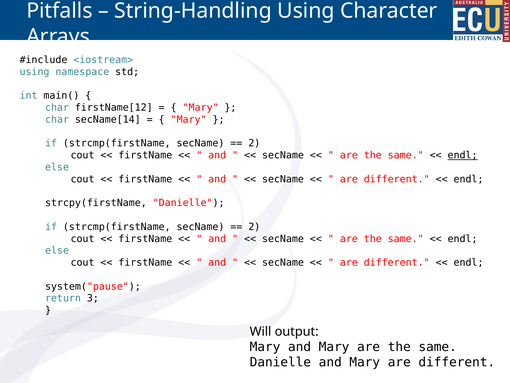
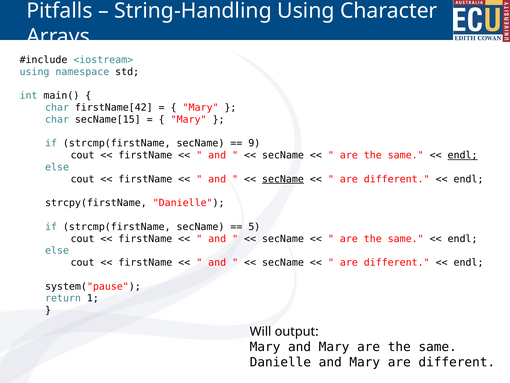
firstName[12: firstName[12 -> firstName[42 (114, 107)
secName[14: secName[14 -> secName[15 (108, 119)
2: 2 -> 9 (254, 143)
secName underline: none -> present (283, 179)
2: 2 -> 5 (254, 227)
3: 3 -> 1 (93, 298)
